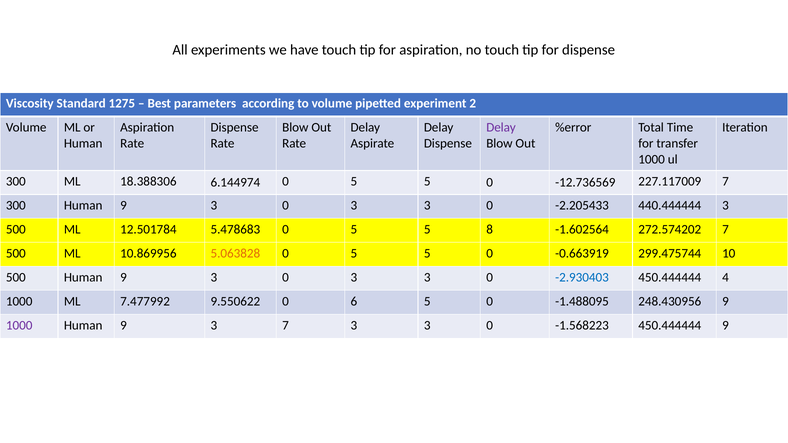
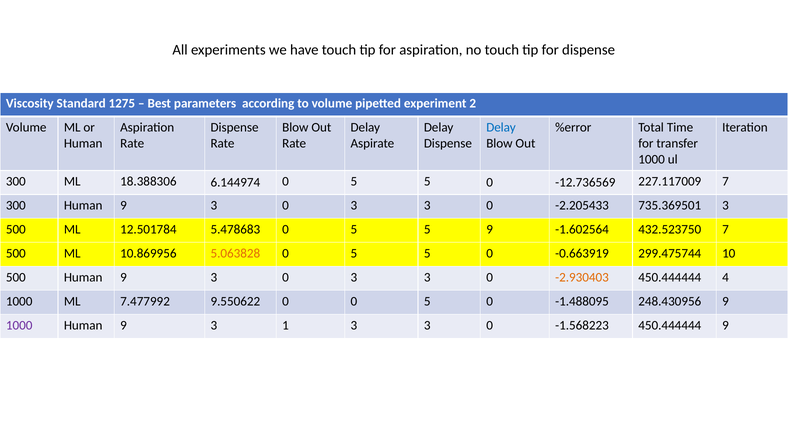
Delay colour: purple -> blue (501, 128)
440.444444: 440.444444 -> 735.369501 (670, 206)
5 8: 8 -> 9 (490, 230)
272.574202: 272.574202 -> 432.523750 (670, 230)
-2.930403 colour: blue -> orange (582, 278)
0 6: 6 -> 0 (354, 302)
3 7: 7 -> 1 (286, 325)
